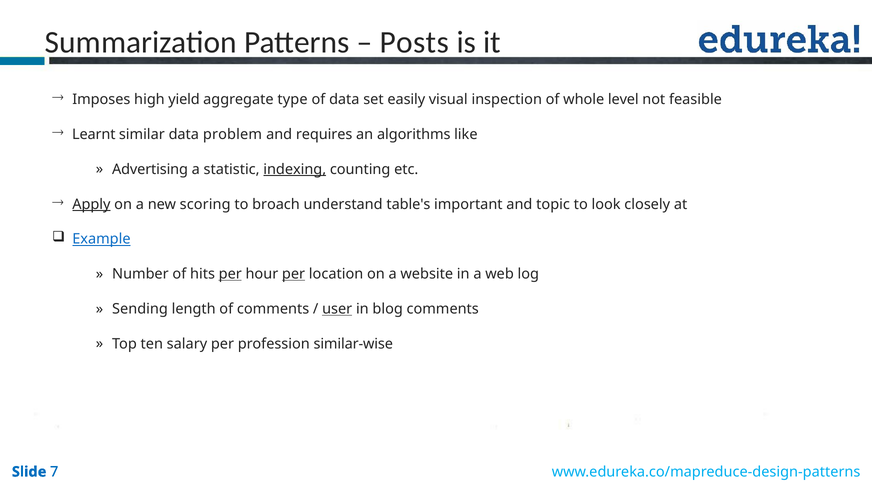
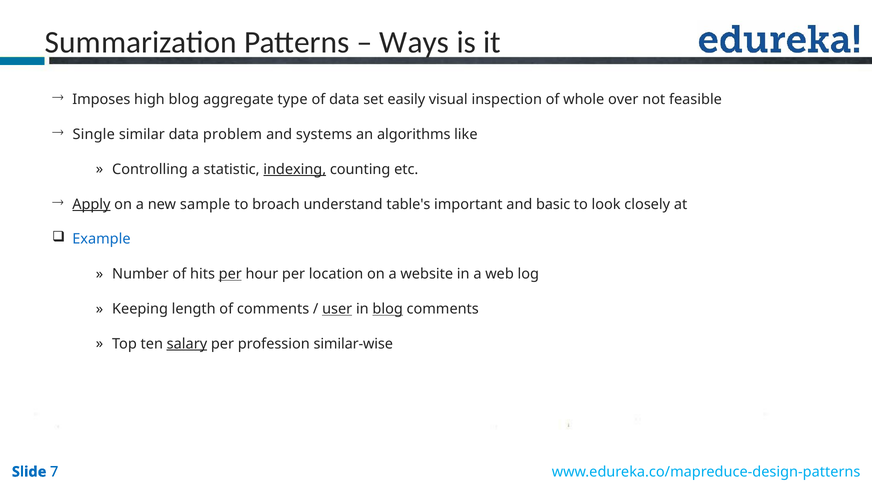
Posts: Posts -> Ways (414, 42)
high yield: yield -> blog (184, 99)
level: level -> over (623, 99)
Learnt: Learnt -> Single (94, 134)
requires: requires -> systems (324, 134)
Advertising: Advertising -> Controlling (150, 169)
scoring: scoring -> sample (205, 204)
topic: topic -> basic (553, 204)
Example underline: present -> none (101, 239)
per underline: present -> none (294, 274)
Sending: Sending -> Keeping (140, 309)
blog underline: none -> present (388, 309)
salary underline: none -> present (187, 344)
